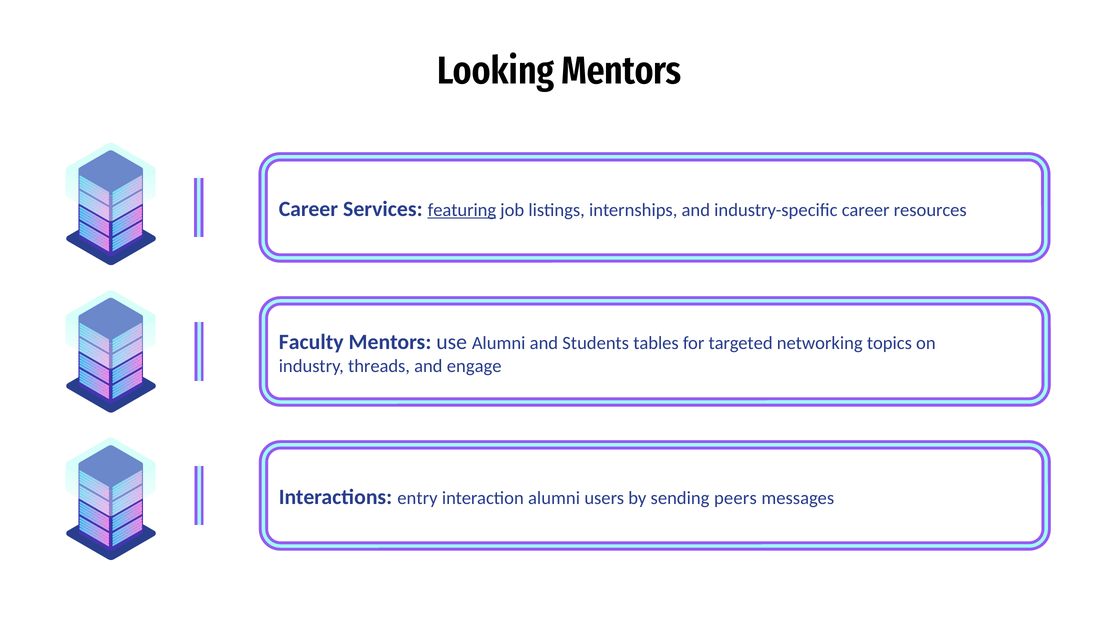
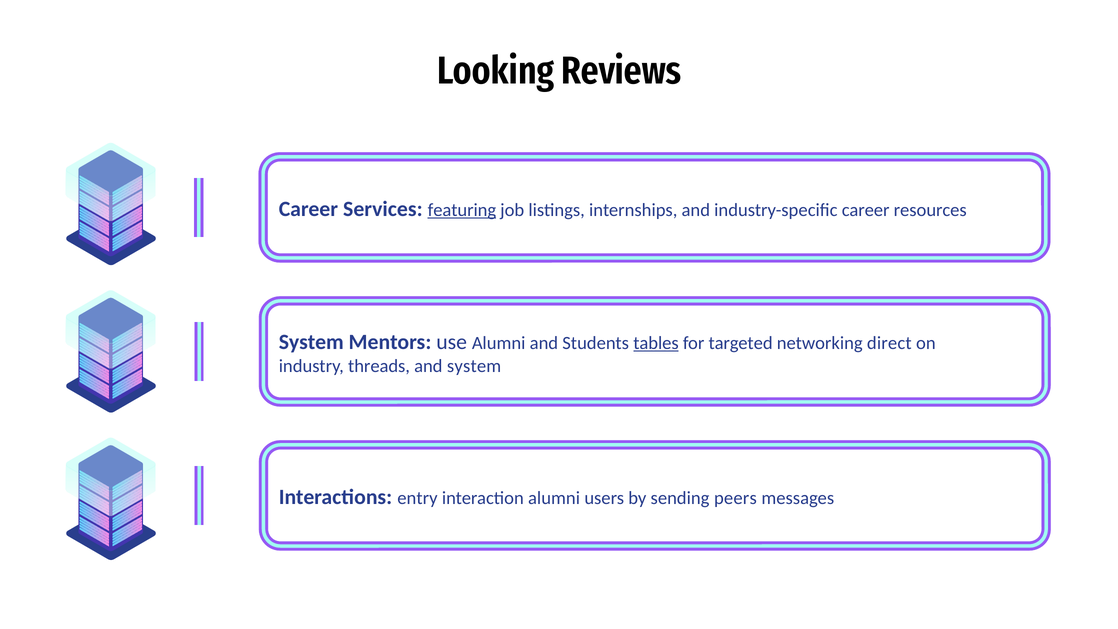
Looking Mentors: Mentors -> Reviews (621, 71)
Faculty: Faculty -> System (311, 342)
tables underline: none -> present (656, 343)
topics: topics -> direct (889, 343)
and engage: engage -> system (474, 366)
